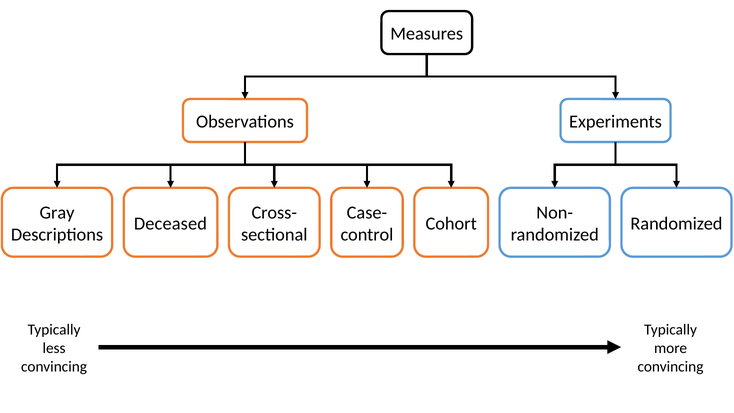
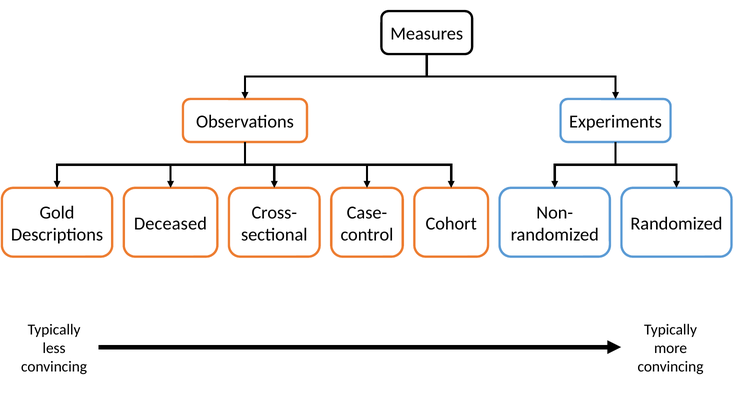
Gray: Gray -> Gold (57, 212)
